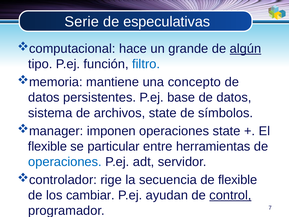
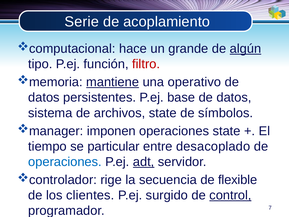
especulativas: especulativas -> acoplamiento (167, 22)
filtro colour: blue -> red (146, 64)
mantiene underline: none -> present (113, 82)
concepto: concepto -> operativo (194, 82)
flexible: flexible -> tiempo (47, 146)
herramientas: herramientas -> desacoplado (213, 146)
adt underline: none -> present (144, 162)
cambiar: cambiar -> clientes (90, 195)
ayudan: ayudan -> surgido (167, 195)
